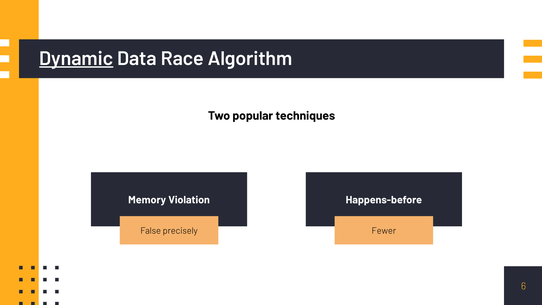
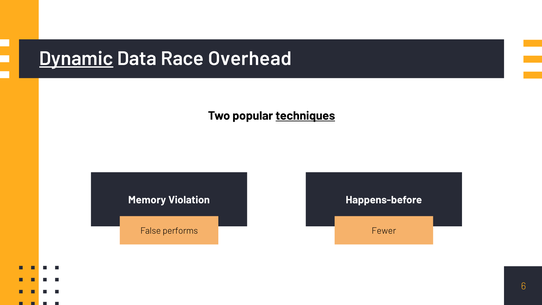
Algorithm: Algorithm -> Overhead (250, 59)
techniques underline: none -> present (305, 116)
precisely: precisely -> performs (180, 231)
